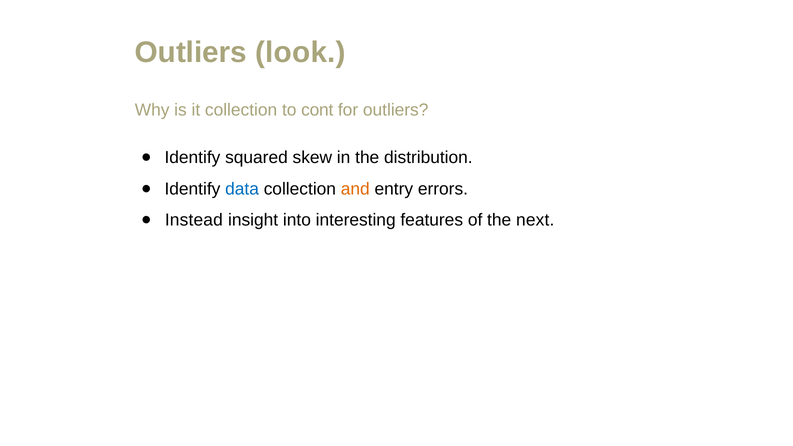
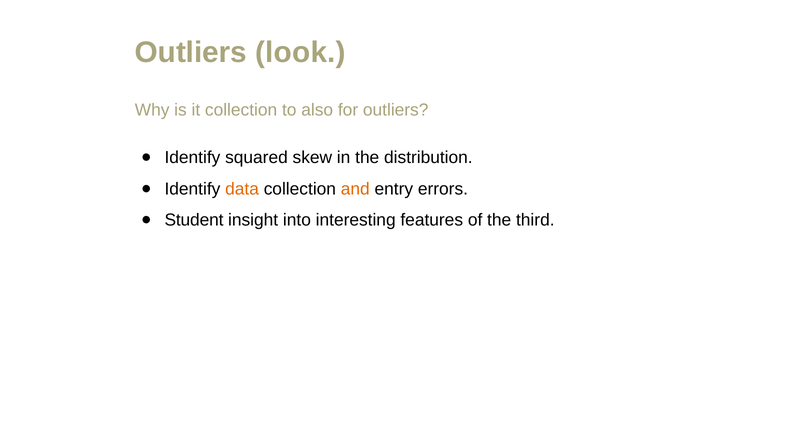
cont: cont -> also (317, 110)
data colour: blue -> orange (242, 189)
Instead: Instead -> Student (194, 220)
next: next -> third (535, 220)
